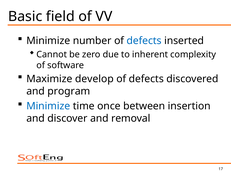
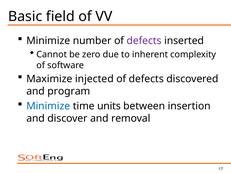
defects colour: blue -> purple (144, 41)
develop: develop -> injected (94, 79)
once: once -> units (109, 106)
